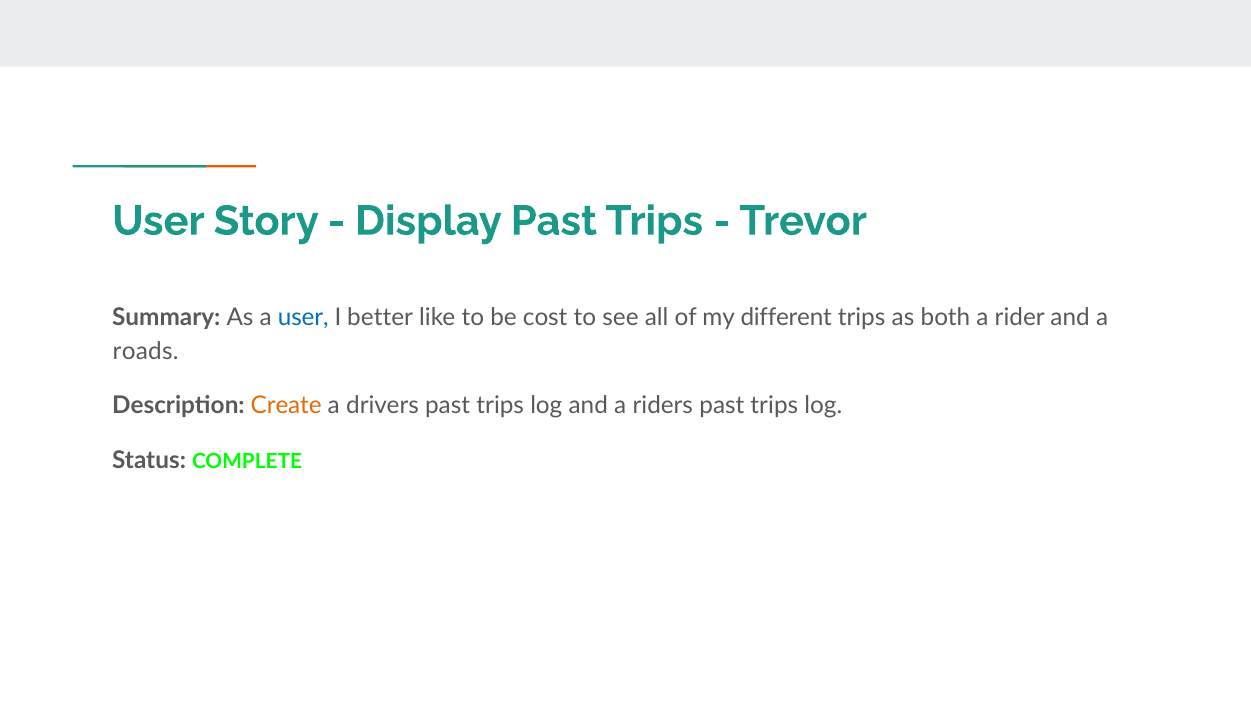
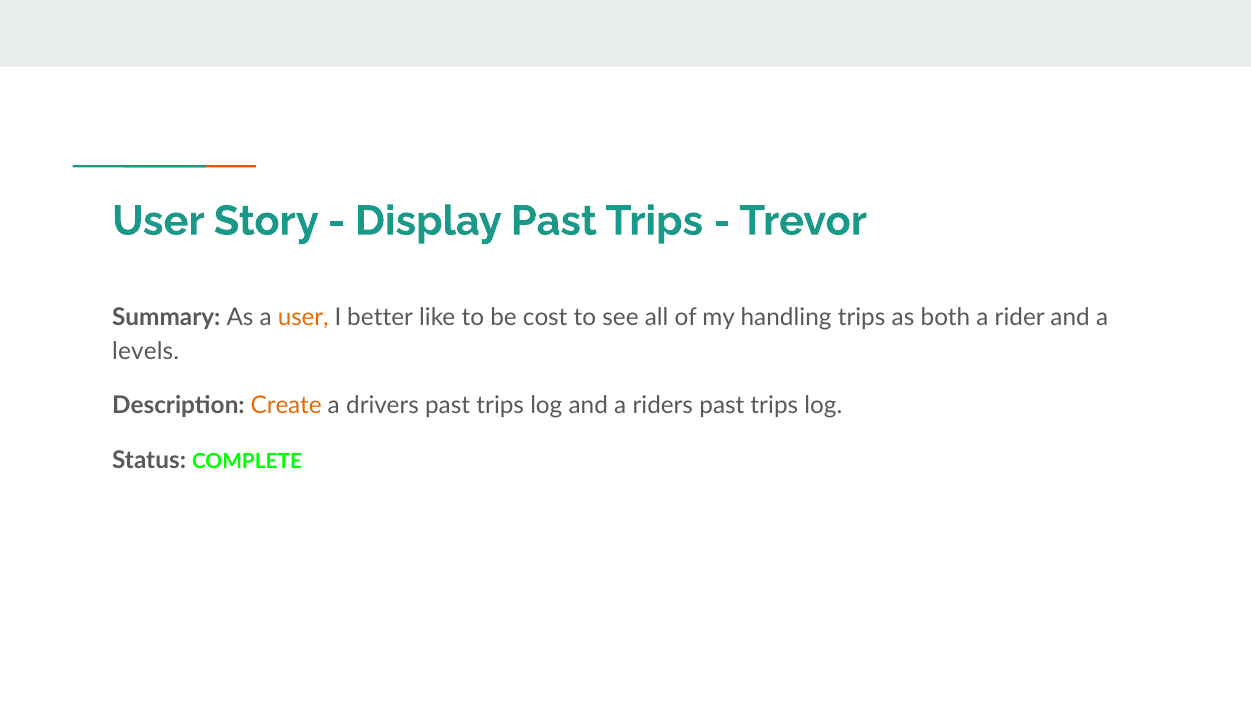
user colour: blue -> orange (303, 318)
different: different -> handling (786, 318)
roads: roads -> levels (146, 351)
